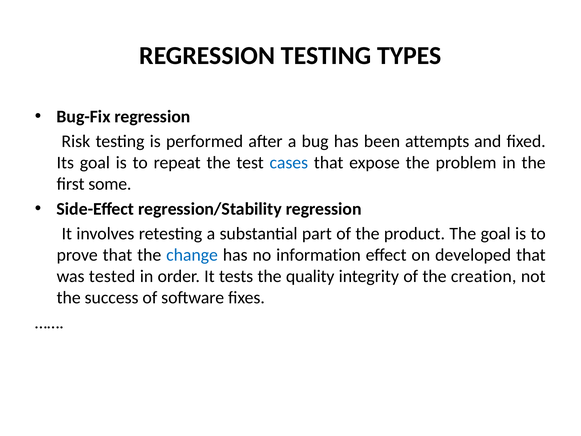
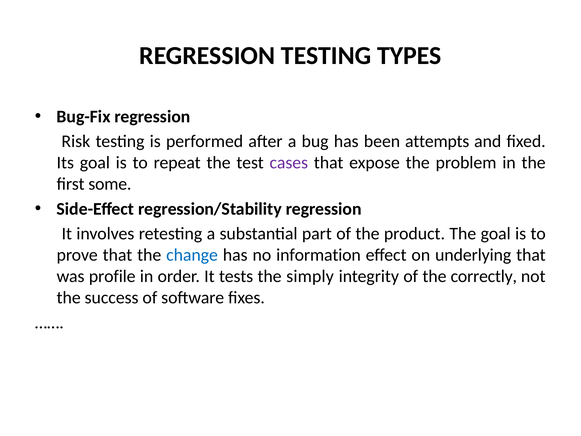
cases colour: blue -> purple (289, 163)
developed: developed -> underlying (473, 255)
tested: tested -> profile (112, 276)
quality: quality -> simply (310, 276)
creation: creation -> correctly (484, 276)
